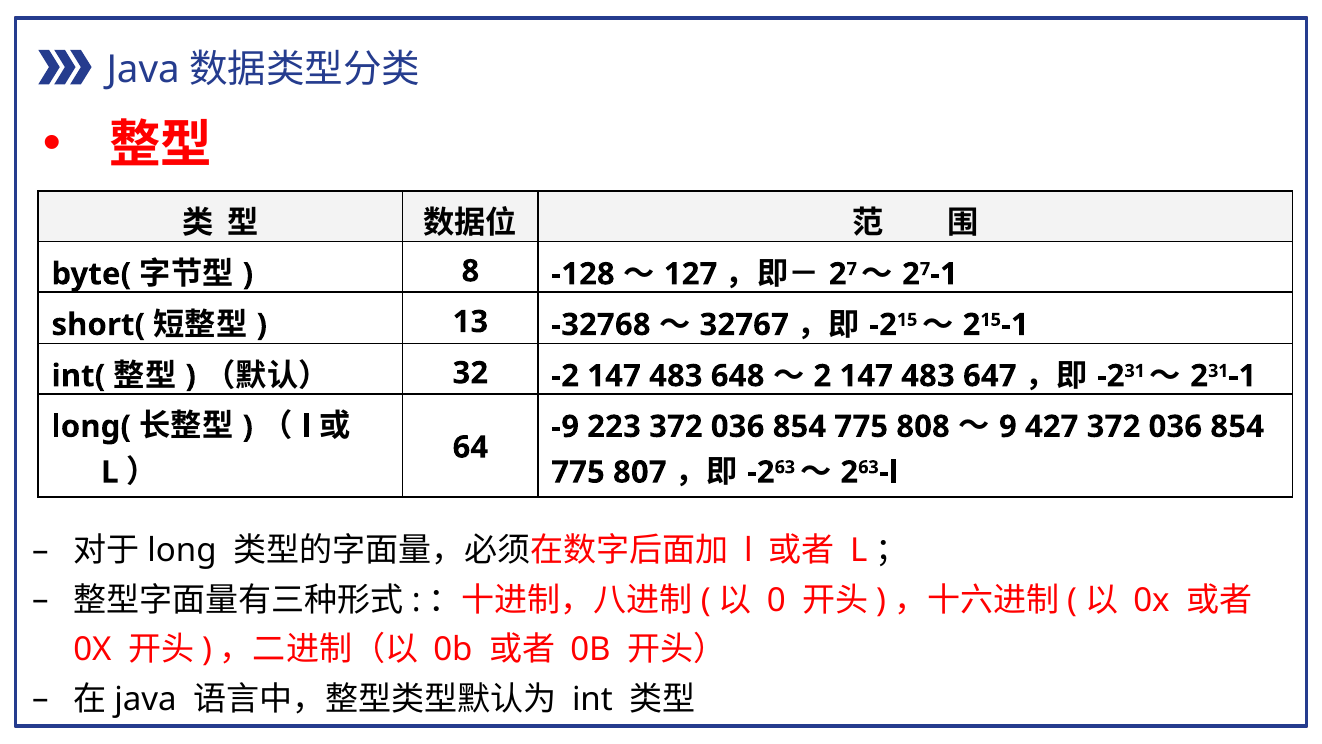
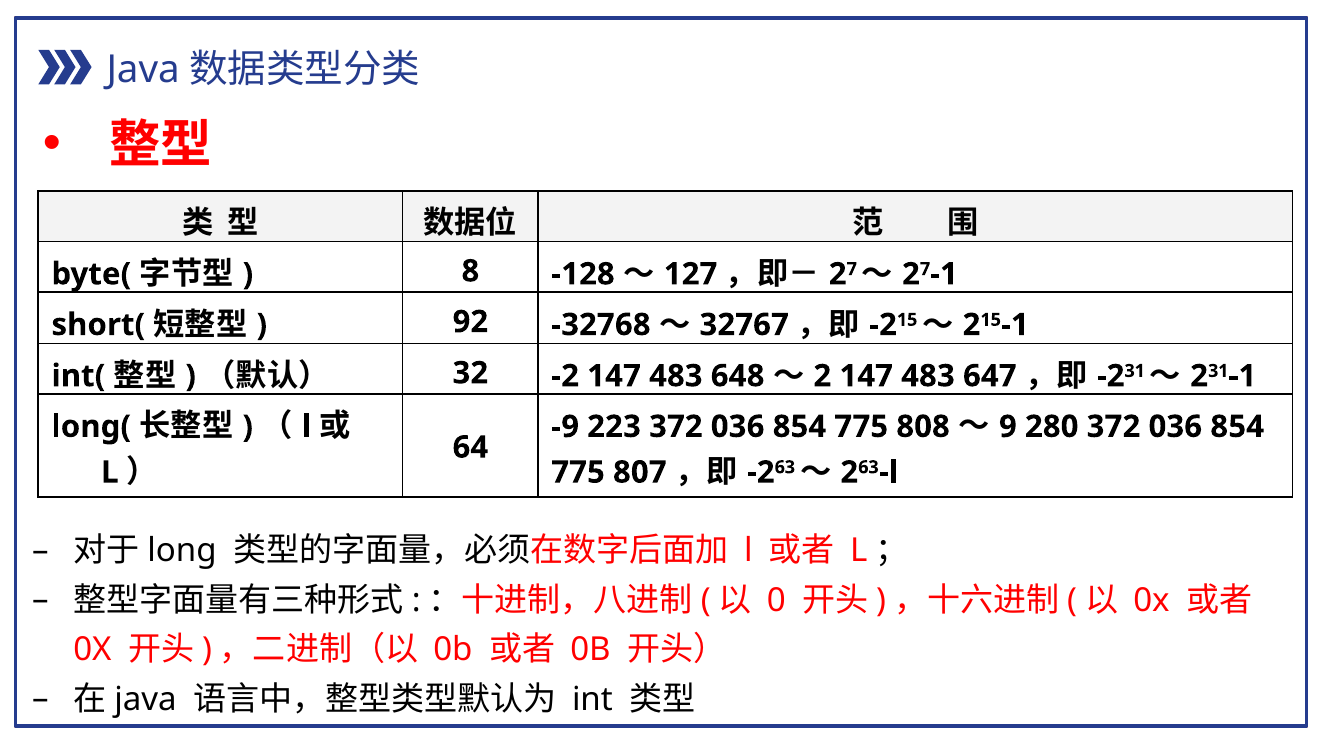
13: 13 -> 92 (470, 322)
427: 427 -> 280 (1052, 426)
